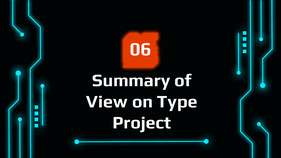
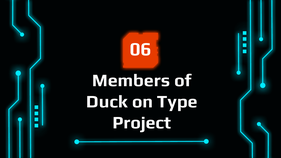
Summary: Summary -> Members (131, 81)
View: View -> Duck (107, 102)
